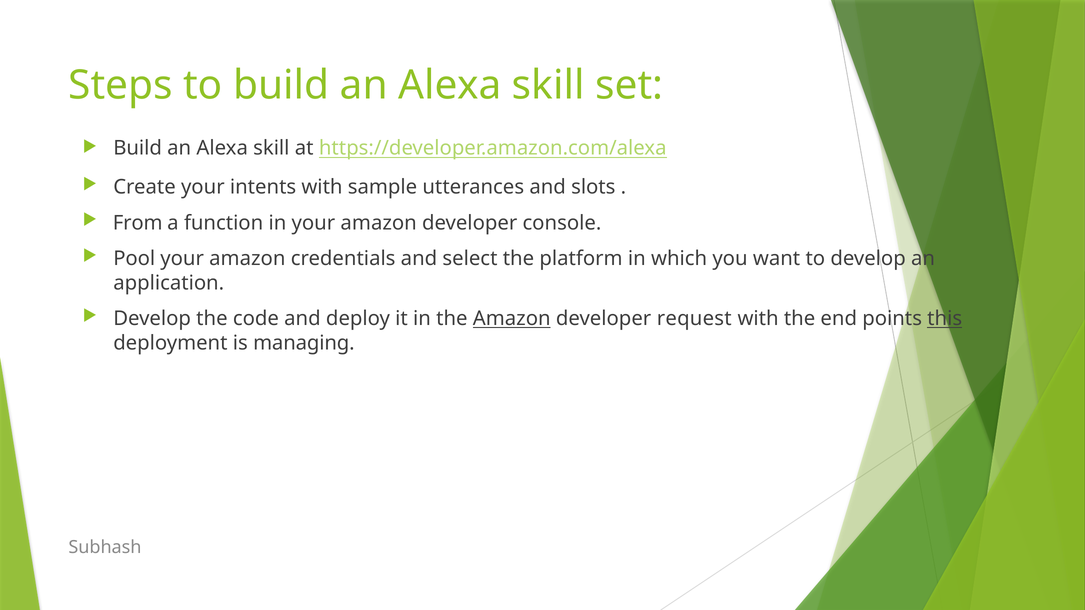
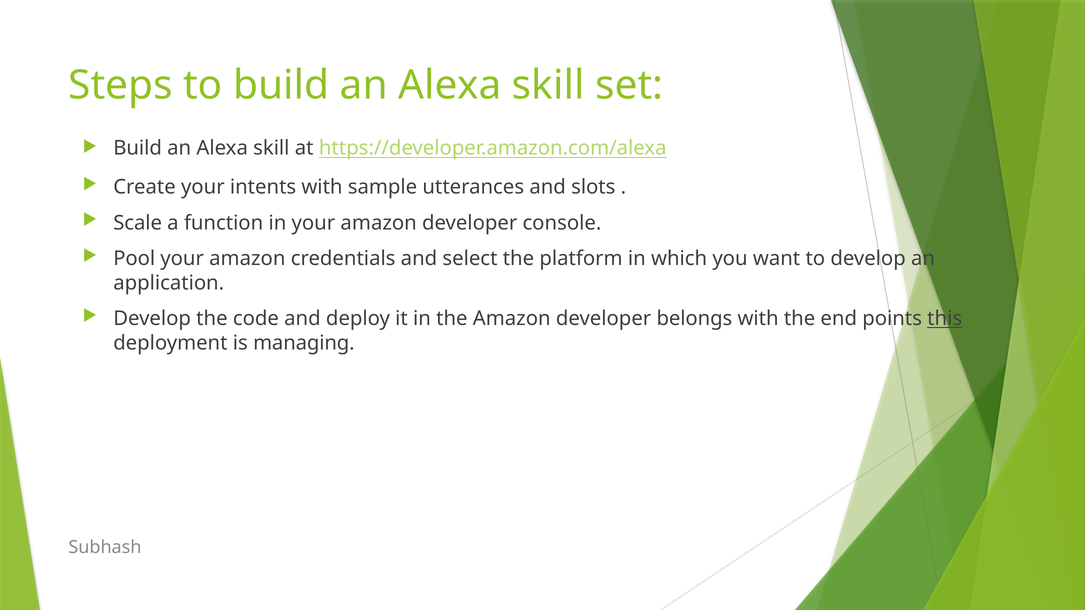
From: From -> Scale (138, 223)
Amazon underline: present -> none (512, 319)
request: request -> belongs (694, 319)
